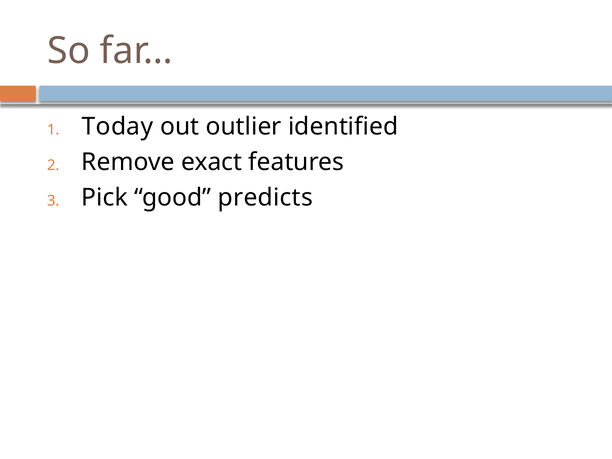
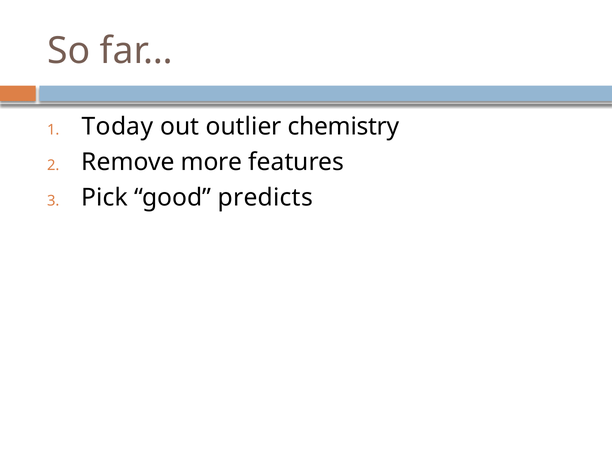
identified: identified -> chemistry (343, 127)
exact: exact -> more (212, 162)
